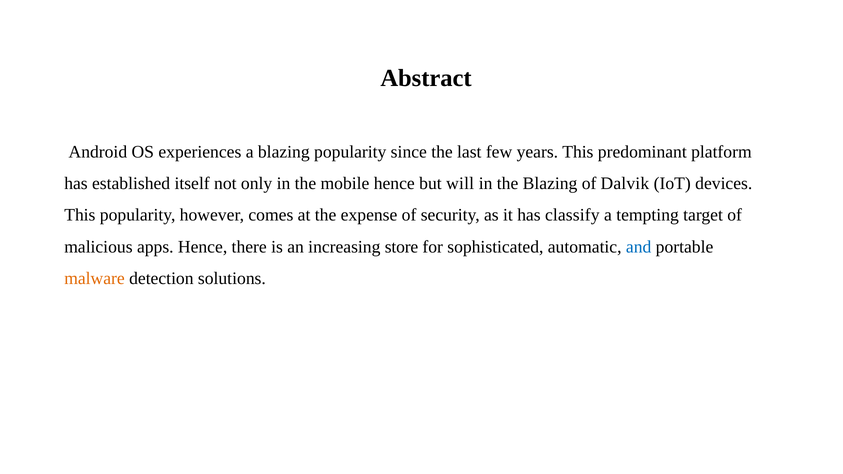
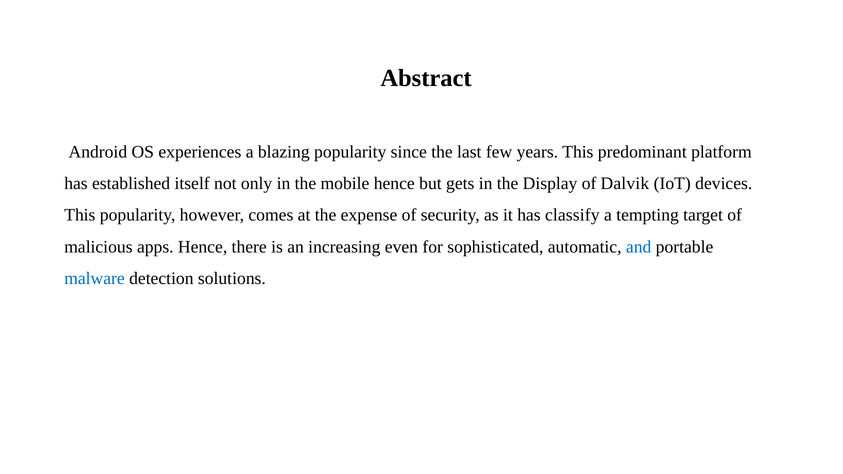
will: will -> gets (460, 183)
the Blazing: Blazing -> Display (550, 183)
store: store -> even (401, 247)
malware colour: orange -> blue (95, 278)
